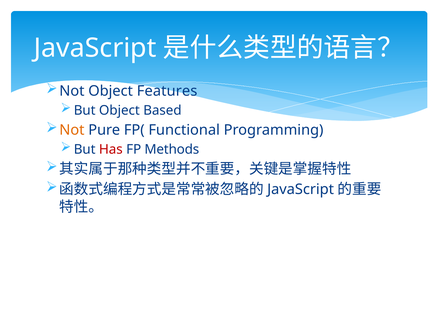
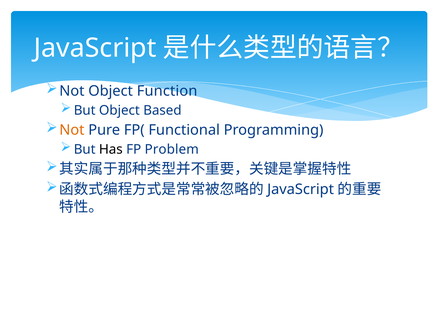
Features: Features -> Function (167, 91)
Has colour: red -> black (111, 150)
Methods: Methods -> Problem (172, 150)
